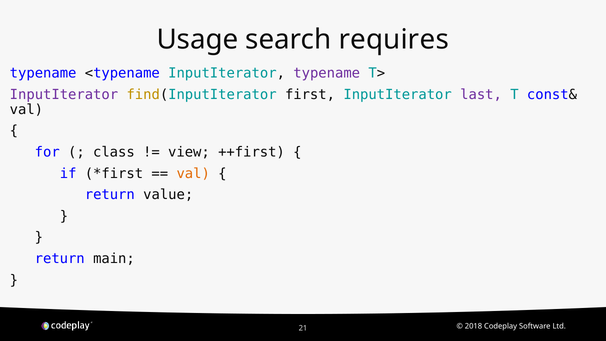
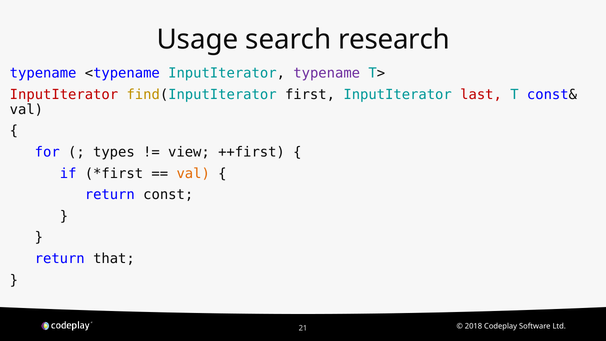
requires: requires -> research (394, 39)
InputIterator colour: purple -> red (64, 94)
last colour: purple -> red (481, 94)
class: class -> types (114, 152)
value: value -> const (168, 195)
main: main -> that (114, 259)
